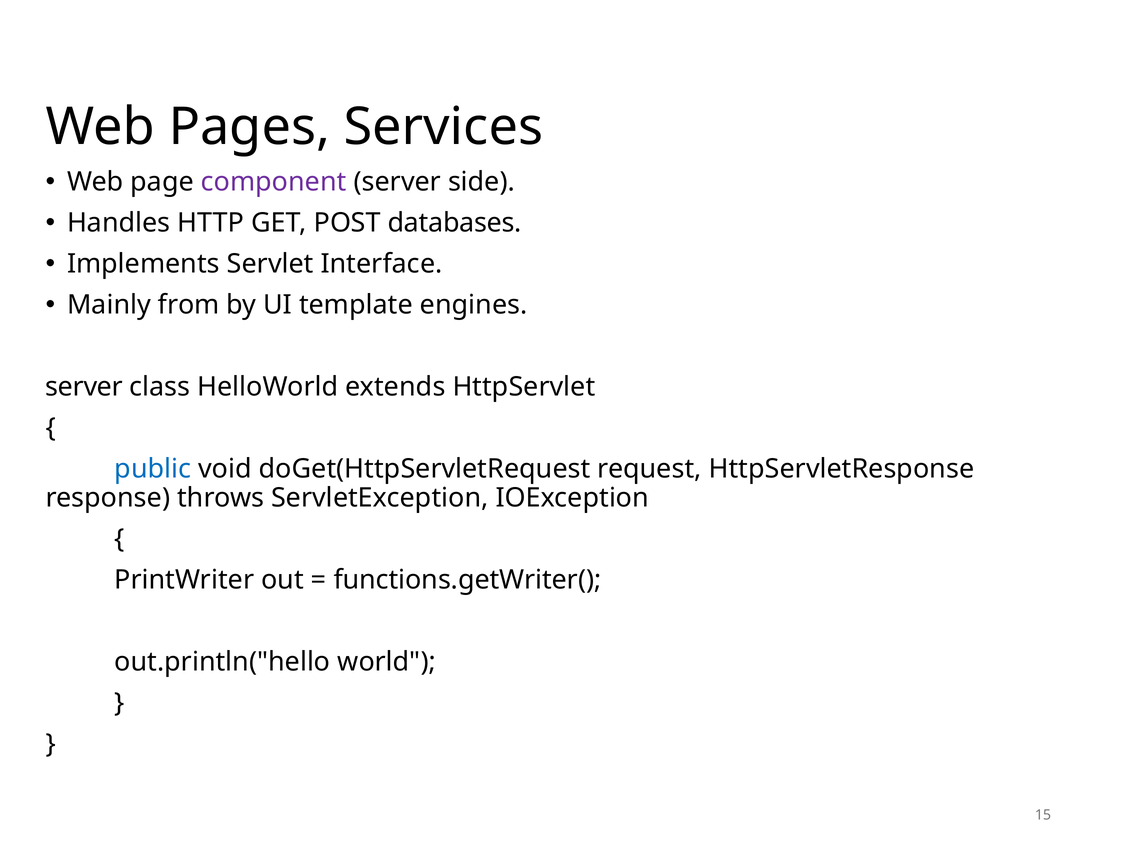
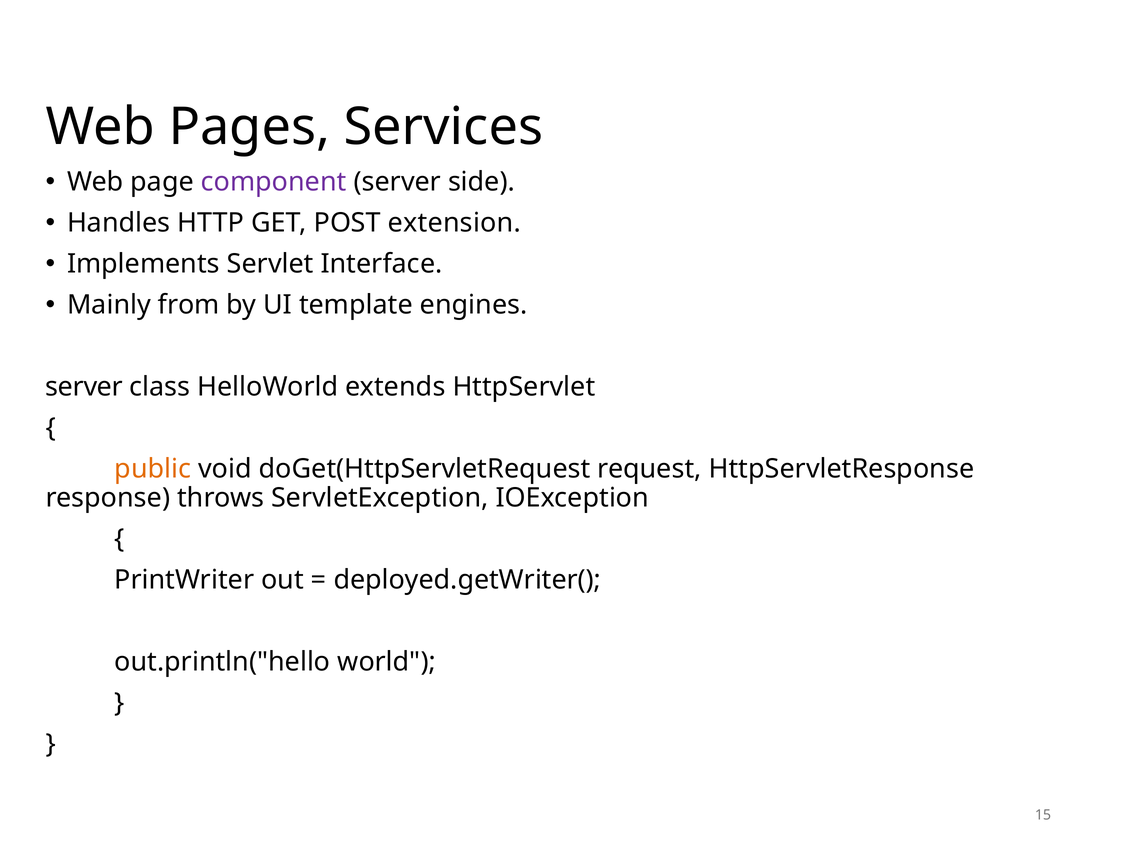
databases: databases -> extension (454, 223)
public colour: blue -> orange (153, 469)
functions.getWriter(: functions.getWriter( -> deployed.getWriter( (467, 580)
